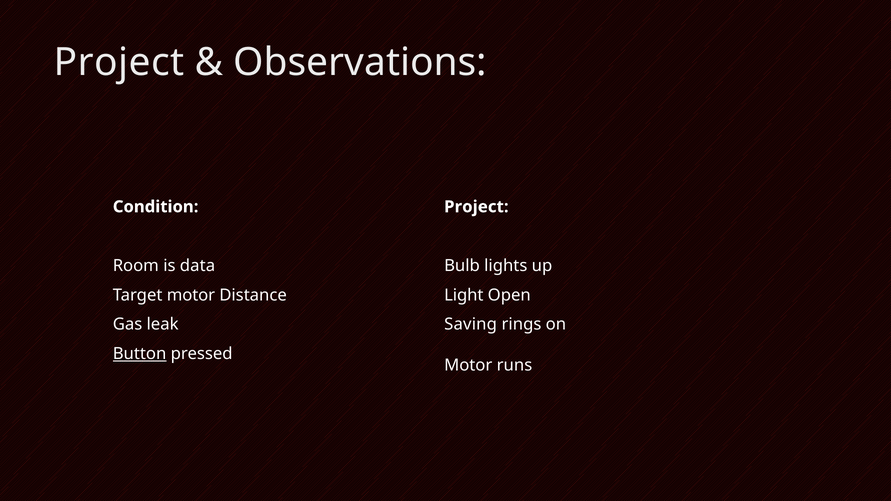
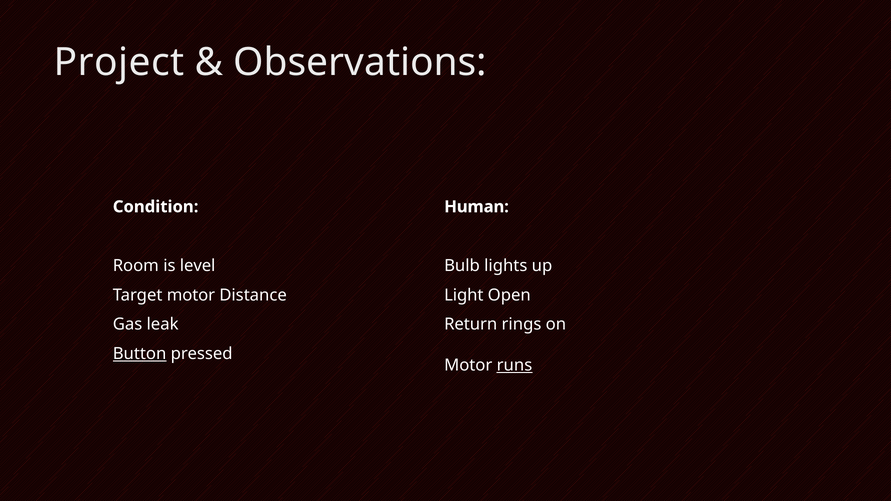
Condition Project: Project -> Human (477, 207)
data: data -> level (198, 266)
Saving: Saving -> Return (471, 325)
runs underline: none -> present (514, 365)
